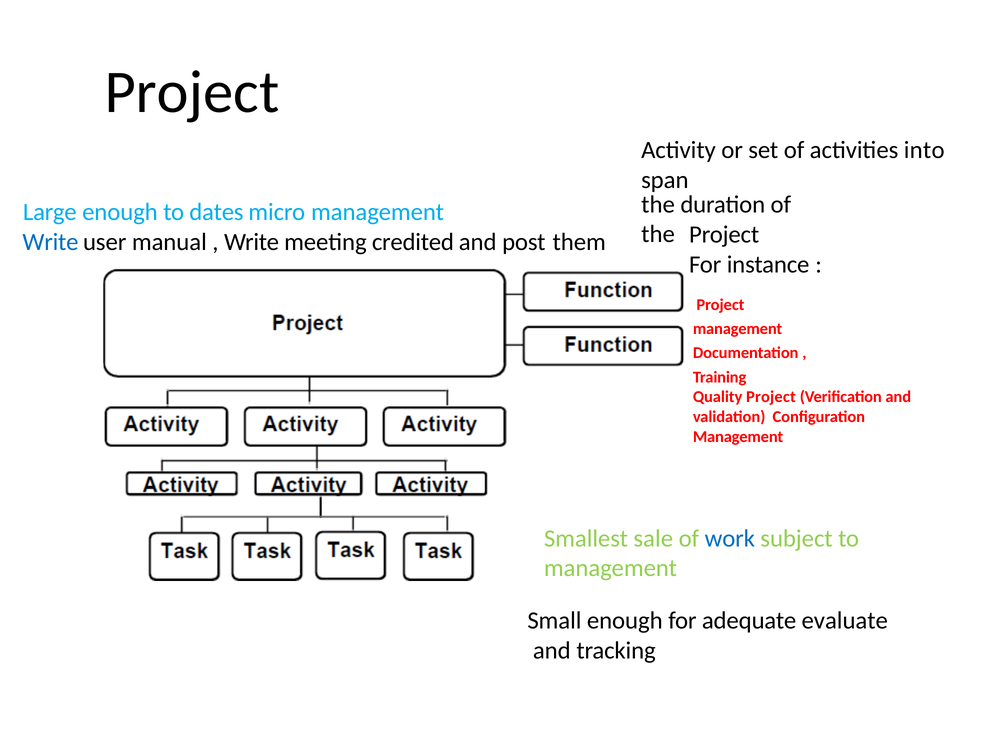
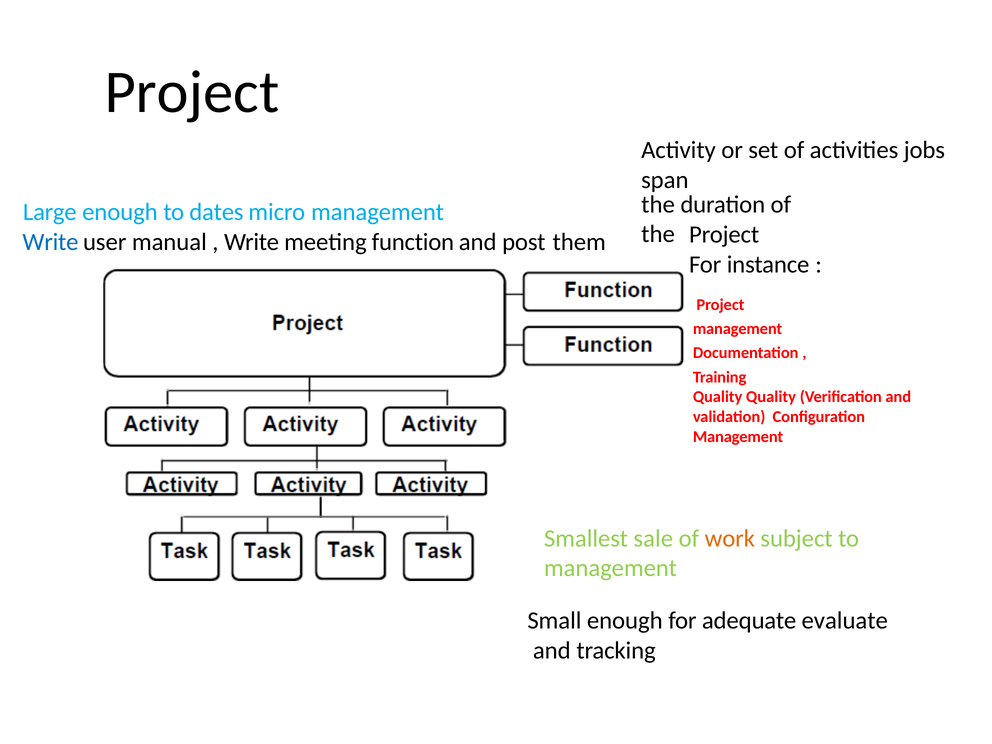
into: into -> jobs (924, 150)
credited: credited -> function (413, 242)
Quality Project: Project -> Quality (771, 397)
work colour: blue -> orange (730, 539)
